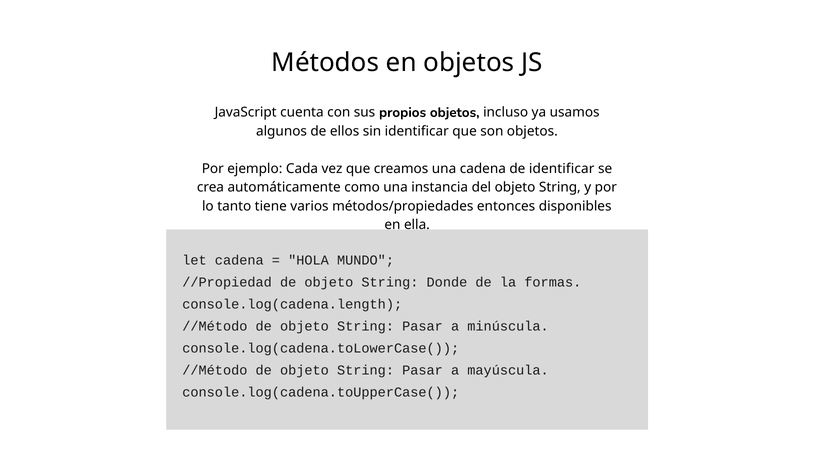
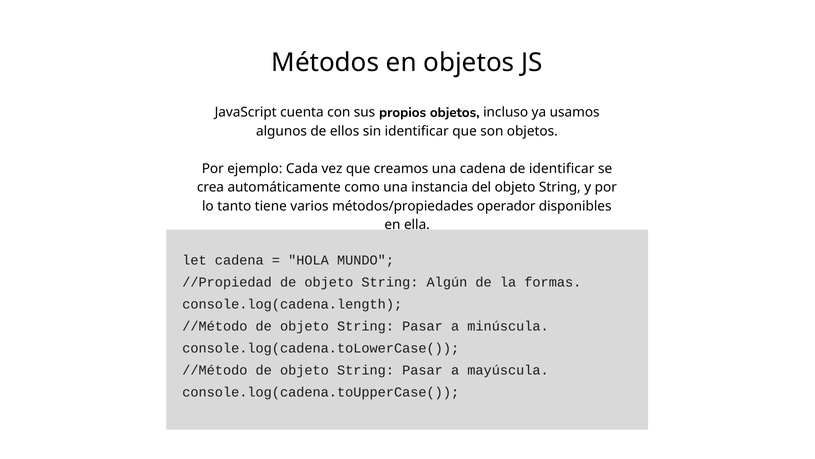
entonces: entonces -> operador (506, 206)
Donde: Donde -> Algún (447, 282)
